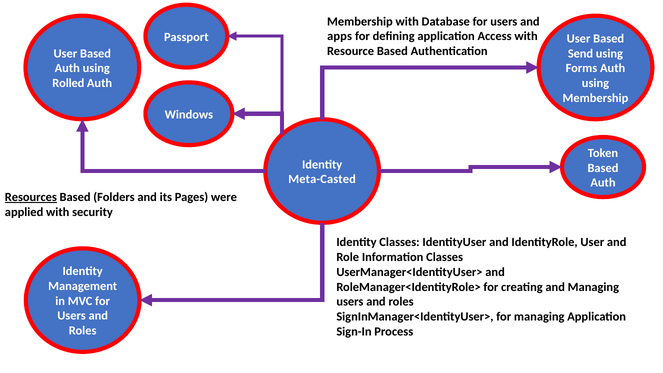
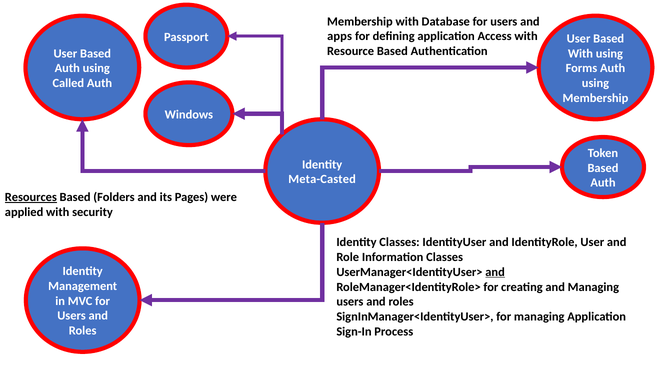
Send: Send -> With (580, 53)
Rolled: Rolled -> Called (68, 83)
and underline: none -> present (495, 272)
